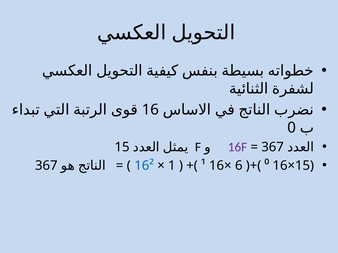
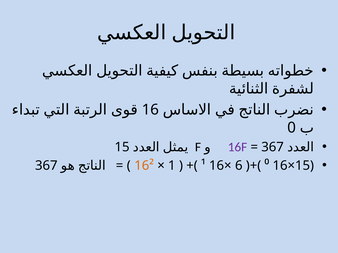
16² colour: blue -> orange (144, 166)
